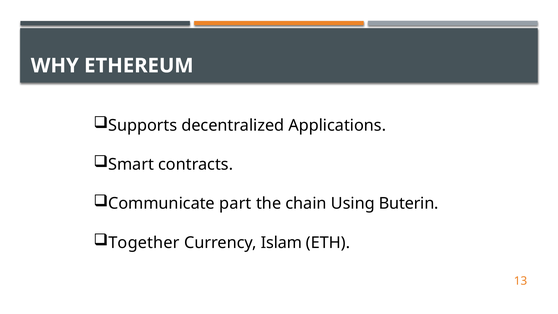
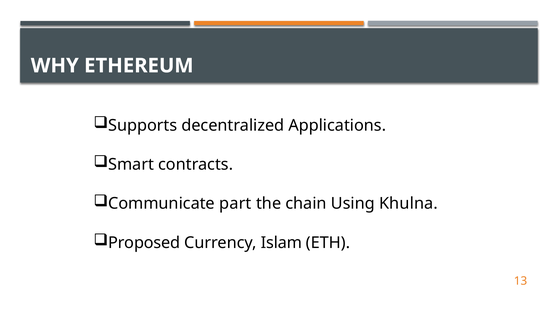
Buterin: Buterin -> Khulna (409, 204)
Together: Together -> Proposed (144, 243)
